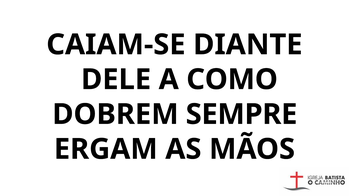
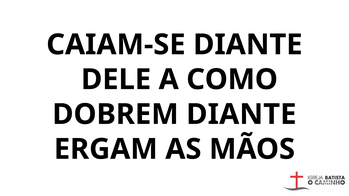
DOBREM SEMPRE: SEMPRE -> DIANTE (241, 115)
